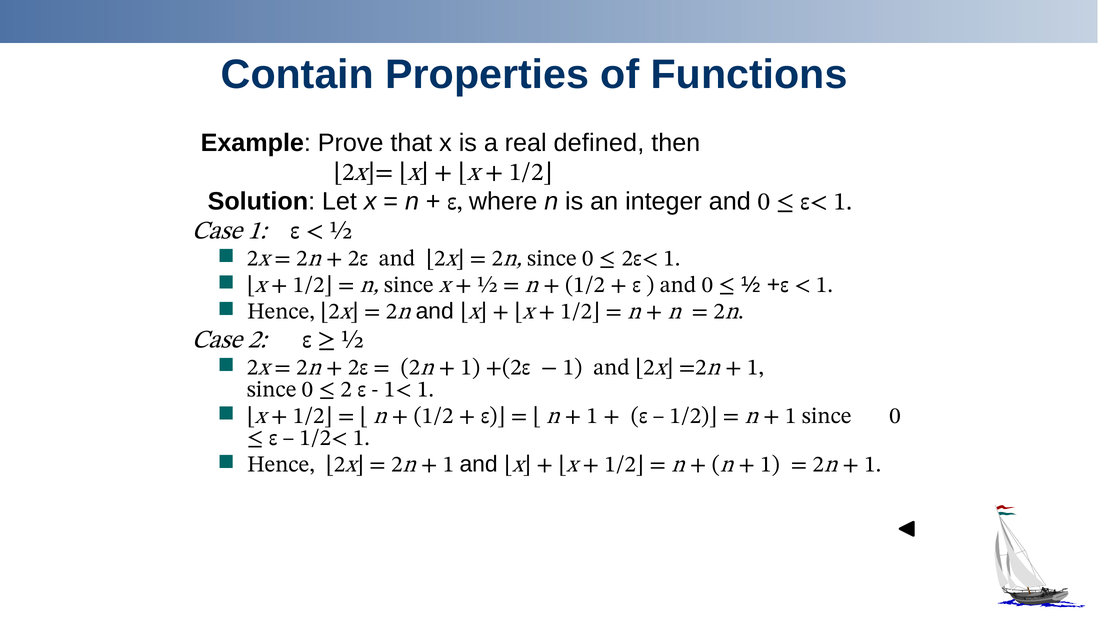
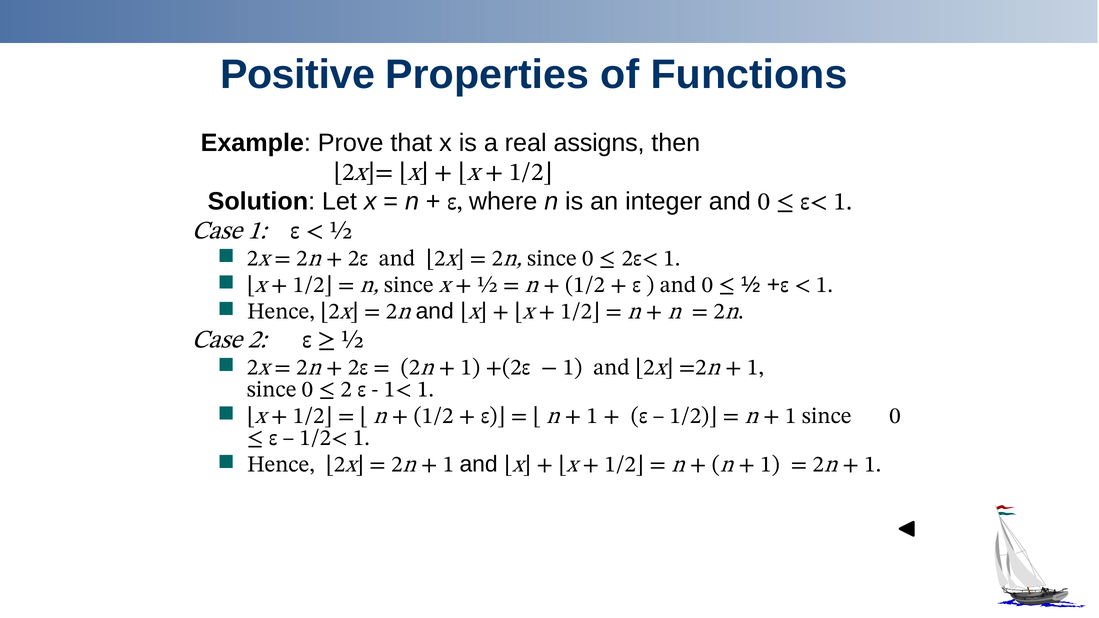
Contain: Contain -> Positive (298, 75)
defined: defined -> assigns (599, 143)
